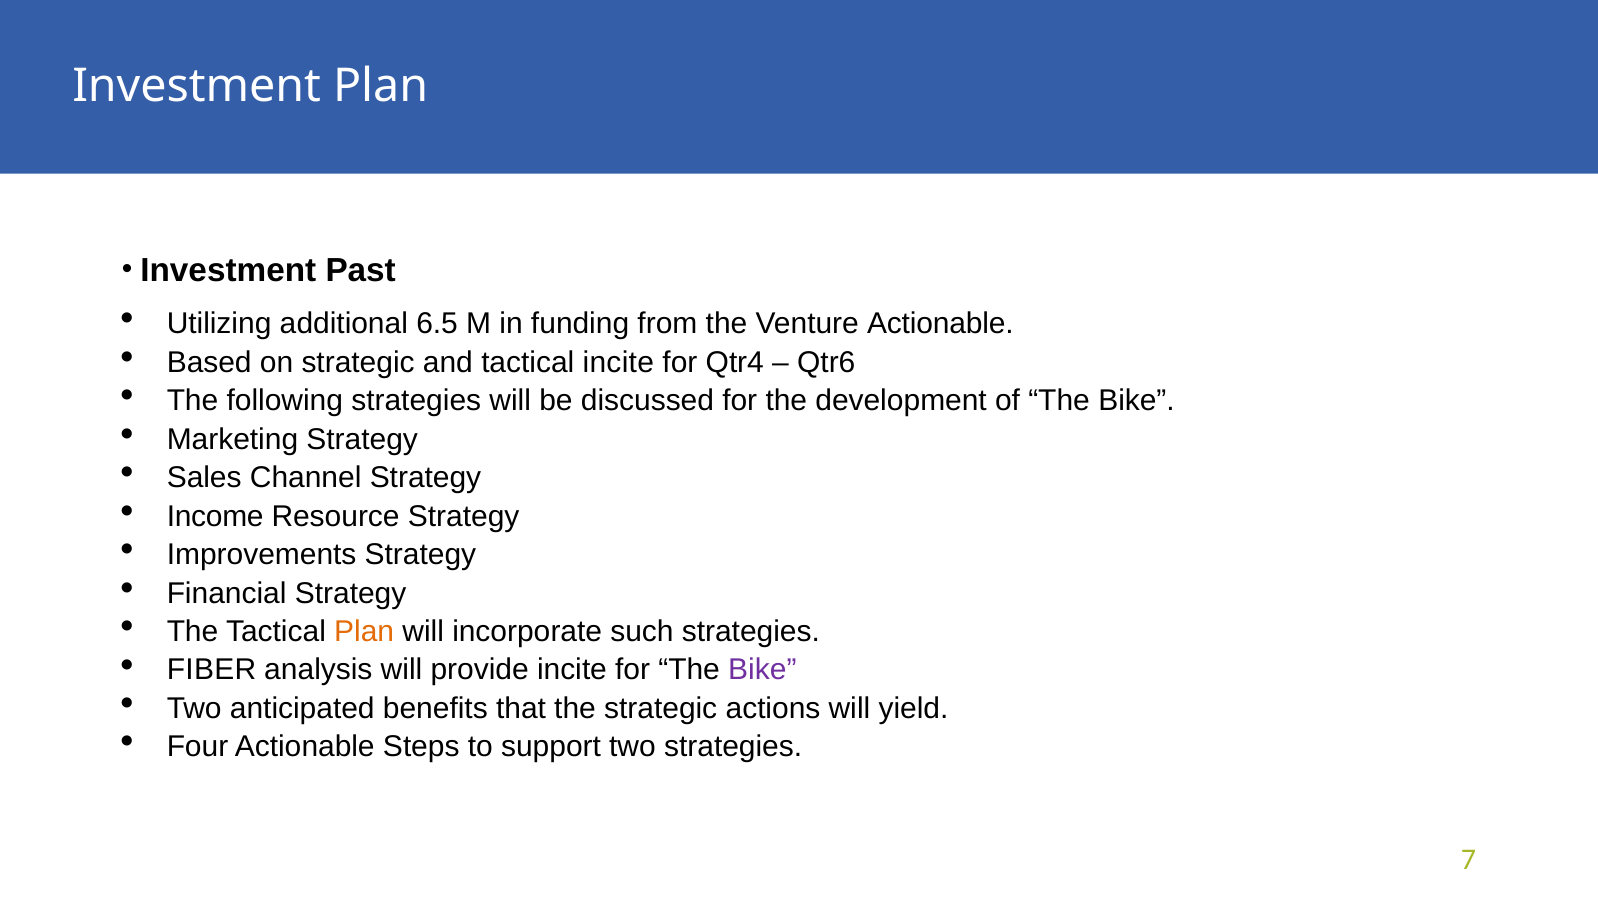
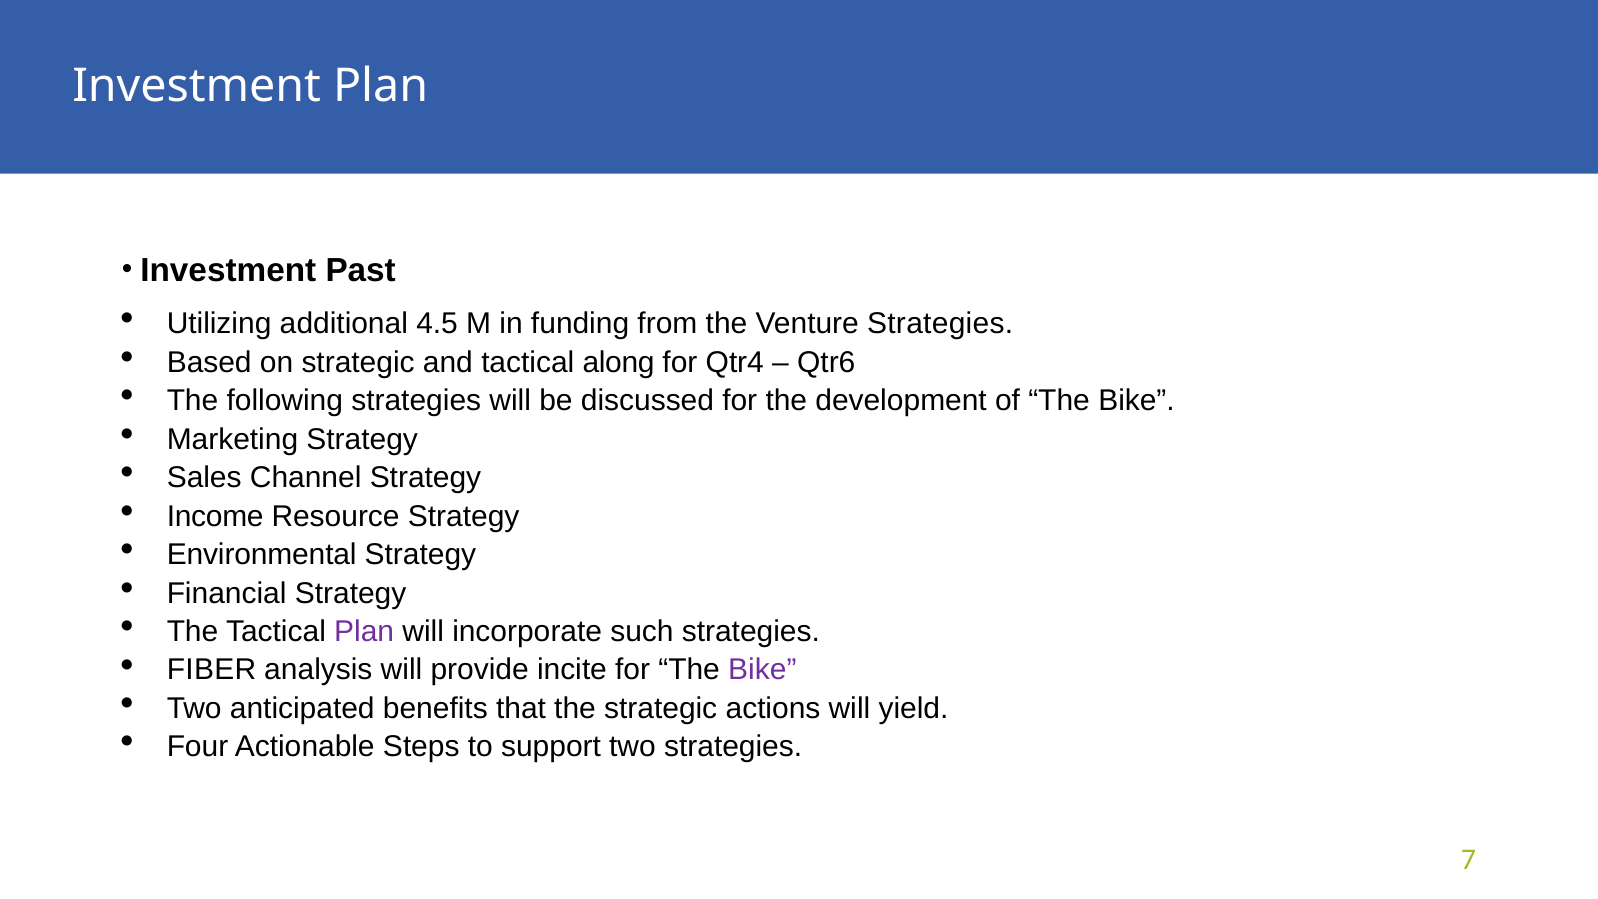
6.5: 6.5 -> 4.5 (437, 324)
Venture Actionable: Actionable -> Strategies (940, 324)
tactical incite: incite -> along (619, 362)
Improvements: Improvements -> Environmental (262, 555)
Plan colour: orange -> purple (364, 632)
